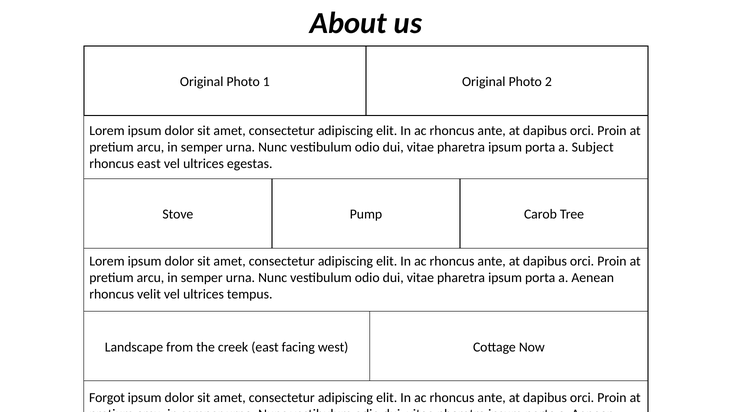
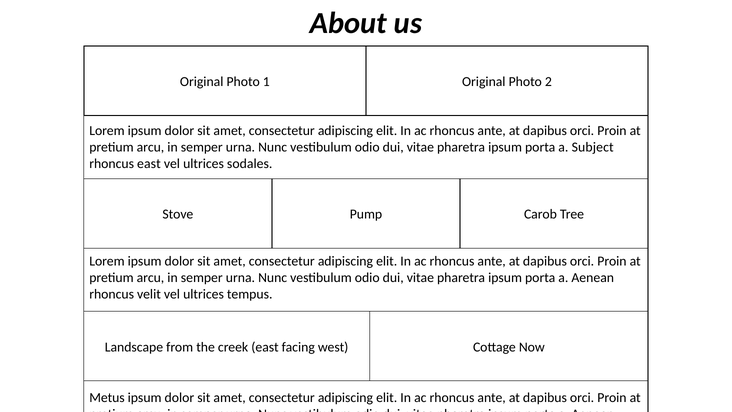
egestas: egestas -> sodales (250, 164)
Forgot: Forgot -> Metus (107, 397)
